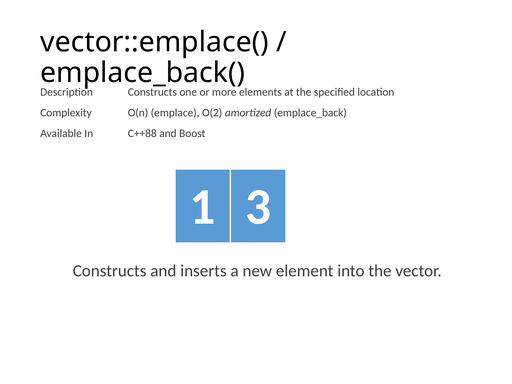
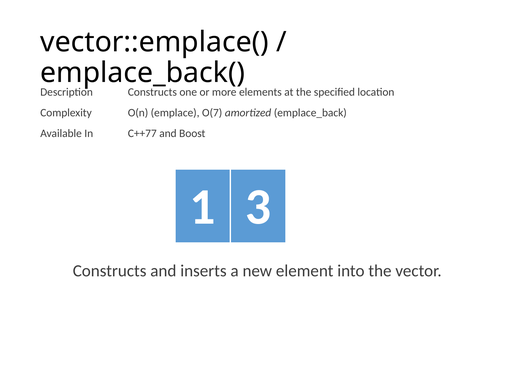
O(2: O(2 -> O(7 (212, 113)
C++88: C++88 -> C++77 (142, 134)
